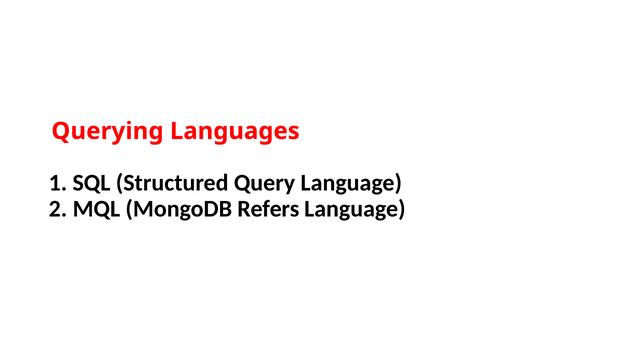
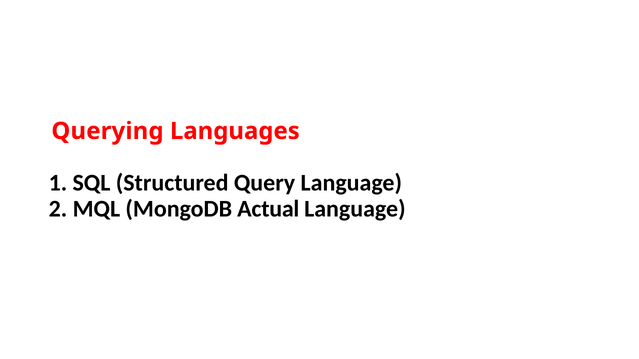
Refers: Refers -> Actual (268, 209)
